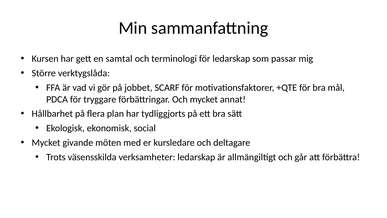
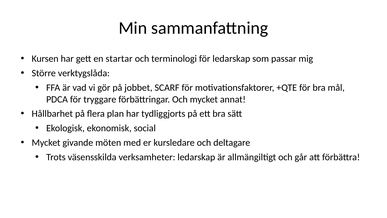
samtal: samtal -> startar (119, 59)
